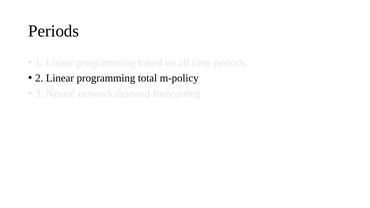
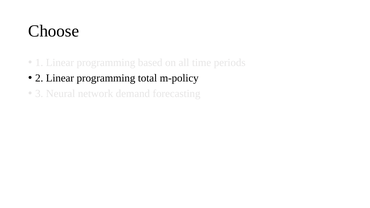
Periods: Periods -> Choose (54, 31)
